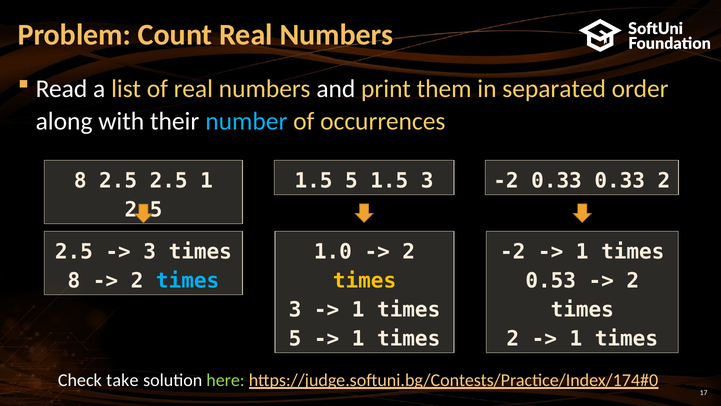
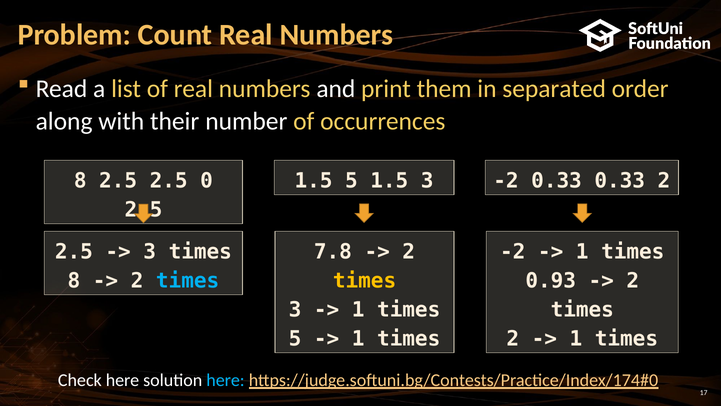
number colour: light blue -> white (246, 121)
2.5 1: 1 -> 0 (207, 181)
1.0: 1.0 -> 7.8 (333, 252)
0.53: 0.53 -> 0.93 (551, 281)
Check take: take -> here (123, 380)
here colour: light green -> light blue (226, 380)
